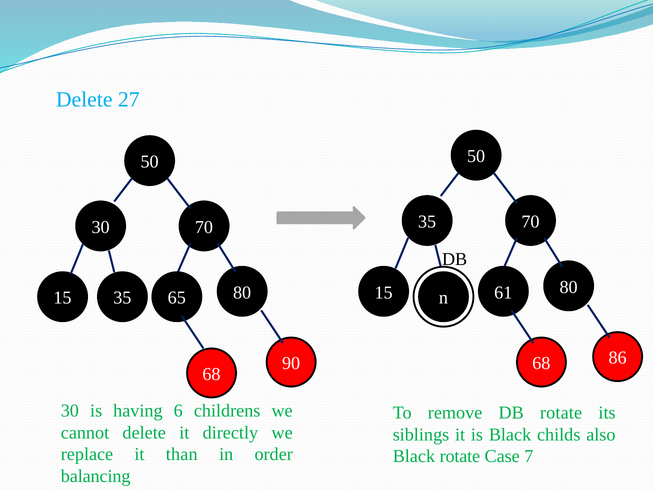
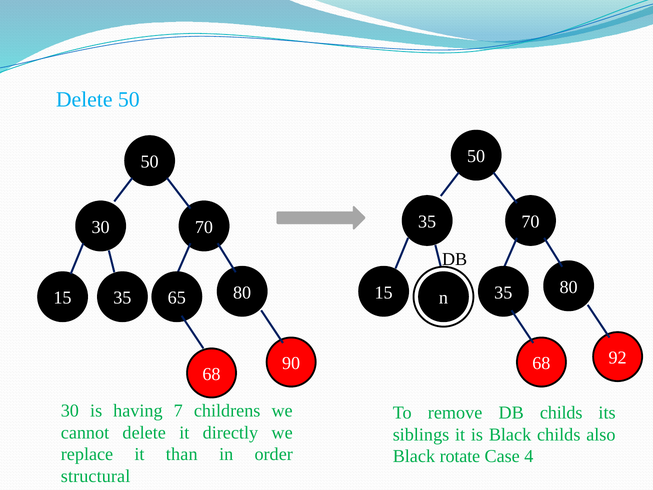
Delete 27: 27 -> 50 (129, 99)
15 61: 61 -> 35 (503, 292)
86: 86 -> 92 (618, 358)
6: 6 -> 7 (178, 411)
DB rotate: rotate -> childs (561, 413)
7: 7 -> 4 (529, 456)
balancing: balancing -> structural (96, 476)
